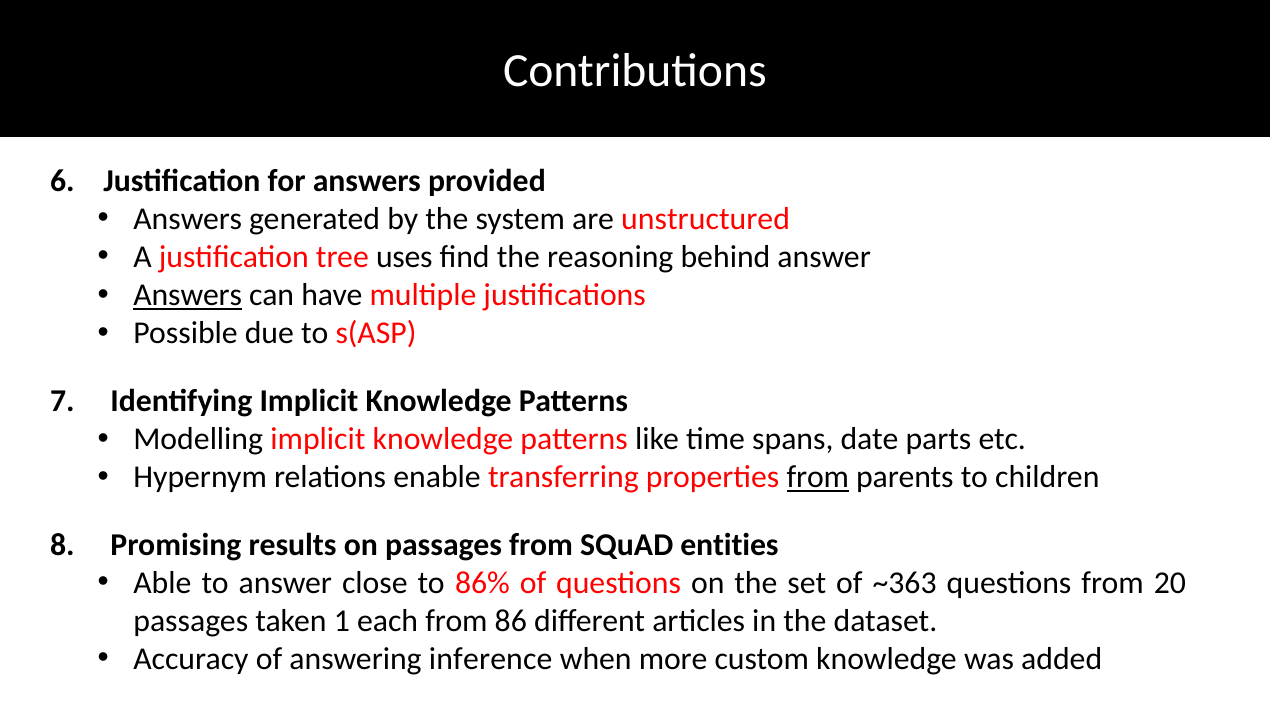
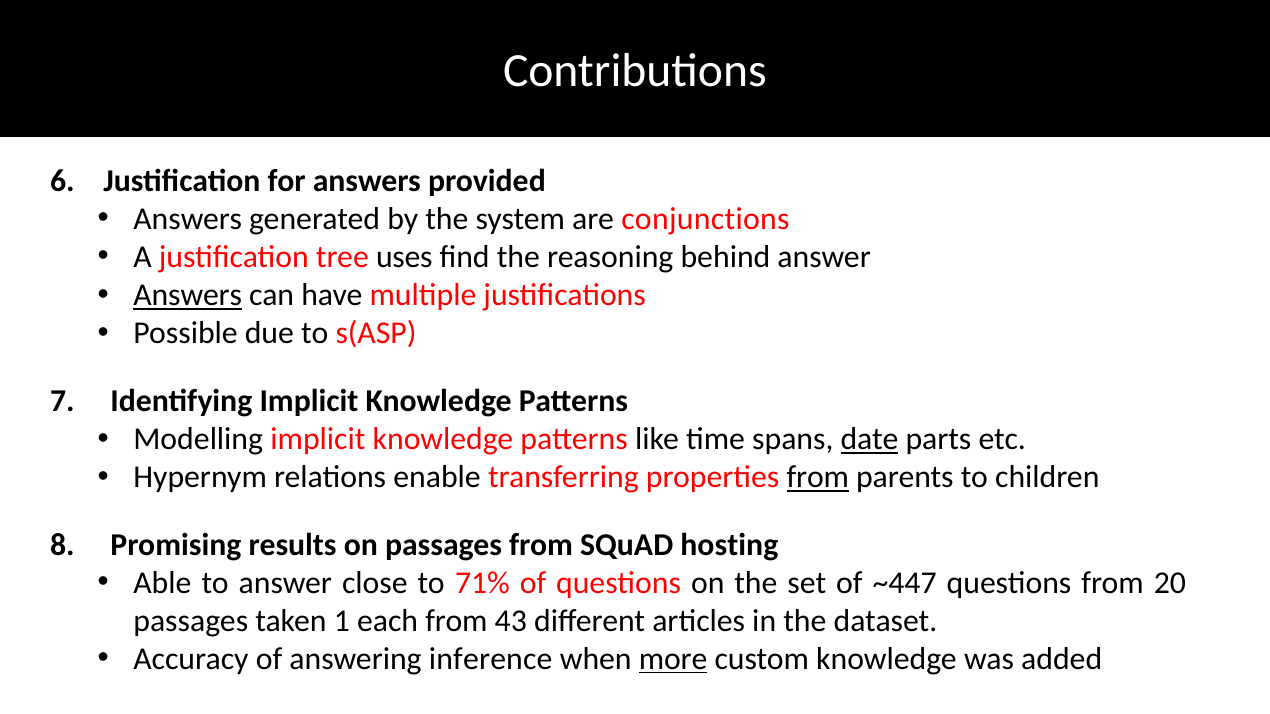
unstructured: unstructured -> conjunctions (705, 219)
date underline: none -> present (870, 440)
entities: entities -> hosting (729, 545)
86%: 86% -> 71% (482, 583)
~363: ~363 -> ~447 (905, 583)
86: 86 -> 43 (511, 621)
more underline: none -> present (673, 659)
